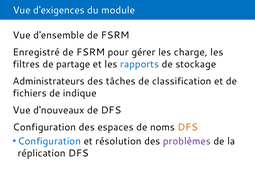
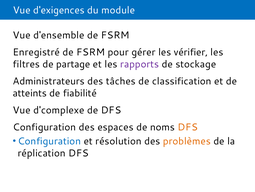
charge: charge -> vérifier (191, 52)
rapports colour: blue -> purple (140, 64)
fichiers: fichiers -> atteints (30, 93)
indique: indique -> fiabilité (80, 93)
d'nouveaux: d'nouveaux -> d'complexe (59, 110)
problèmes colour: purple -> orange (187, 141)
